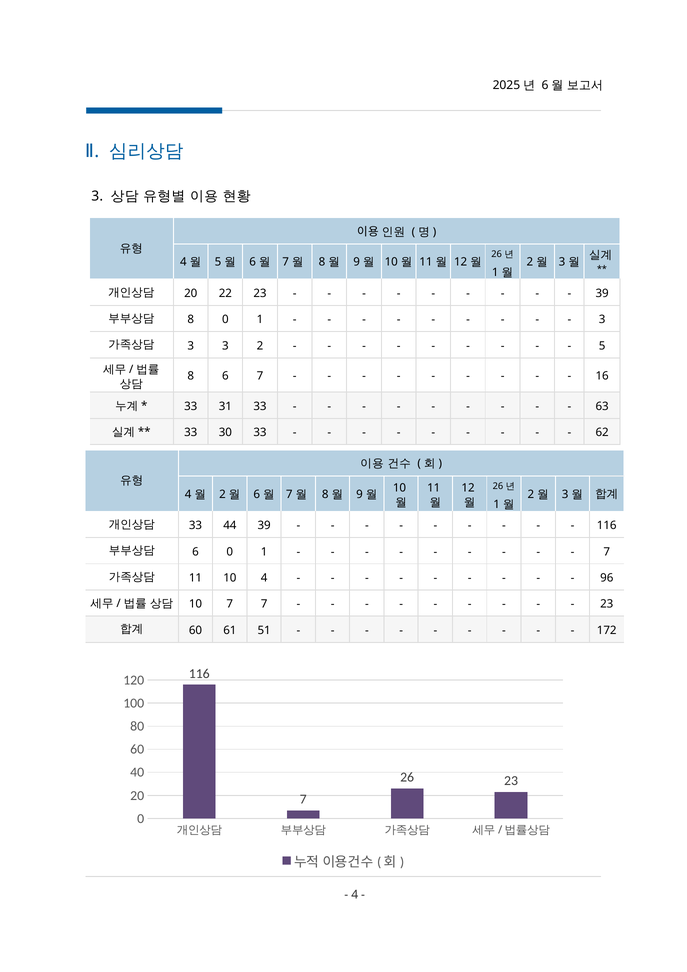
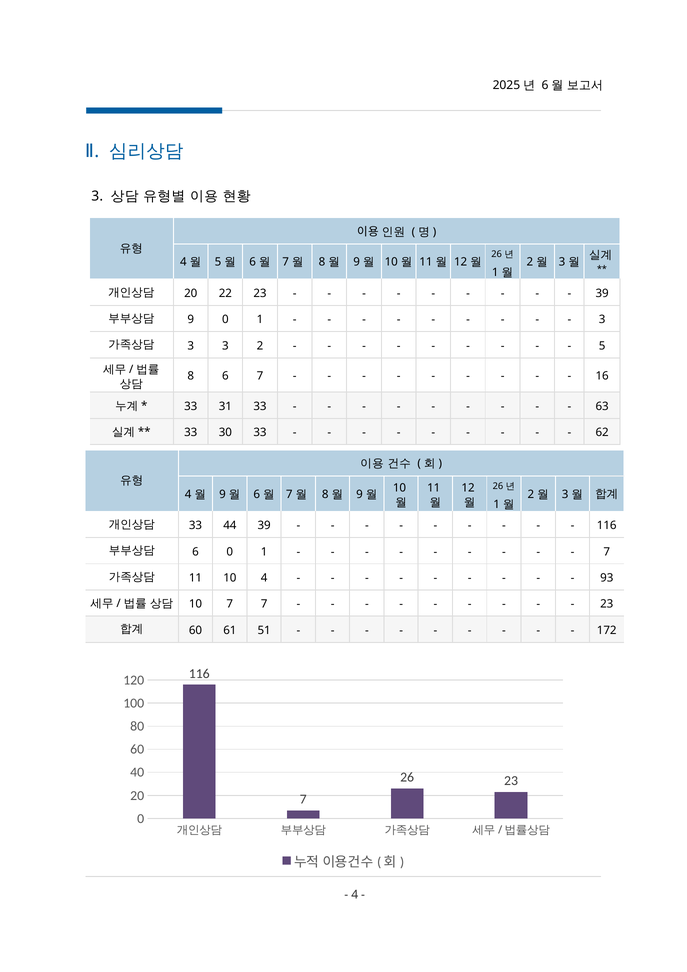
8: 8 -> 9 (191, 320)
2: 2 -> 9 (222, 494)
96: 96 -> 93 (607, 578)
